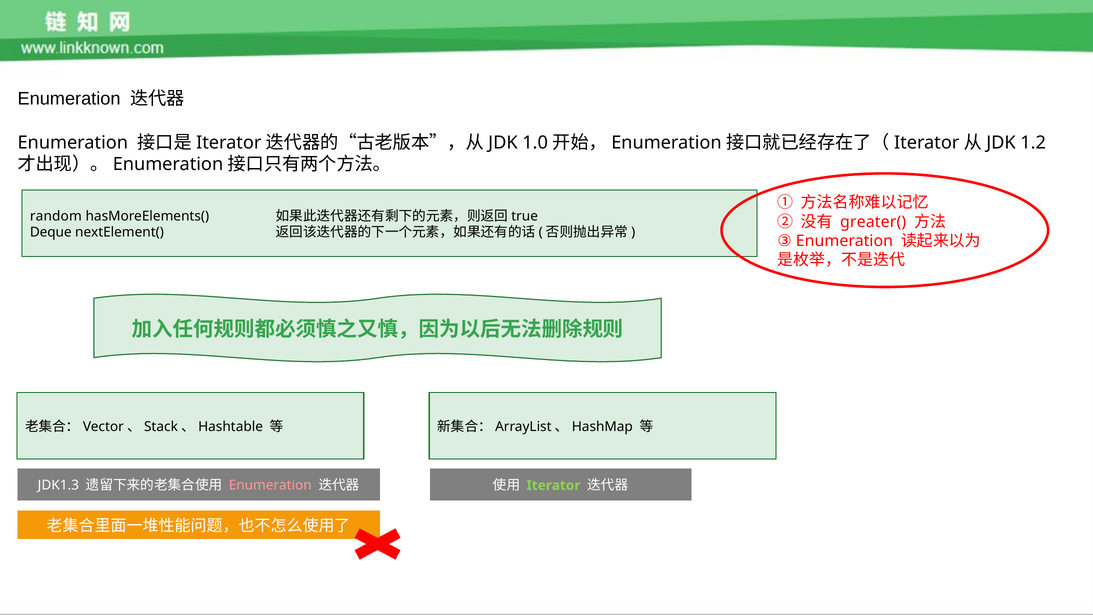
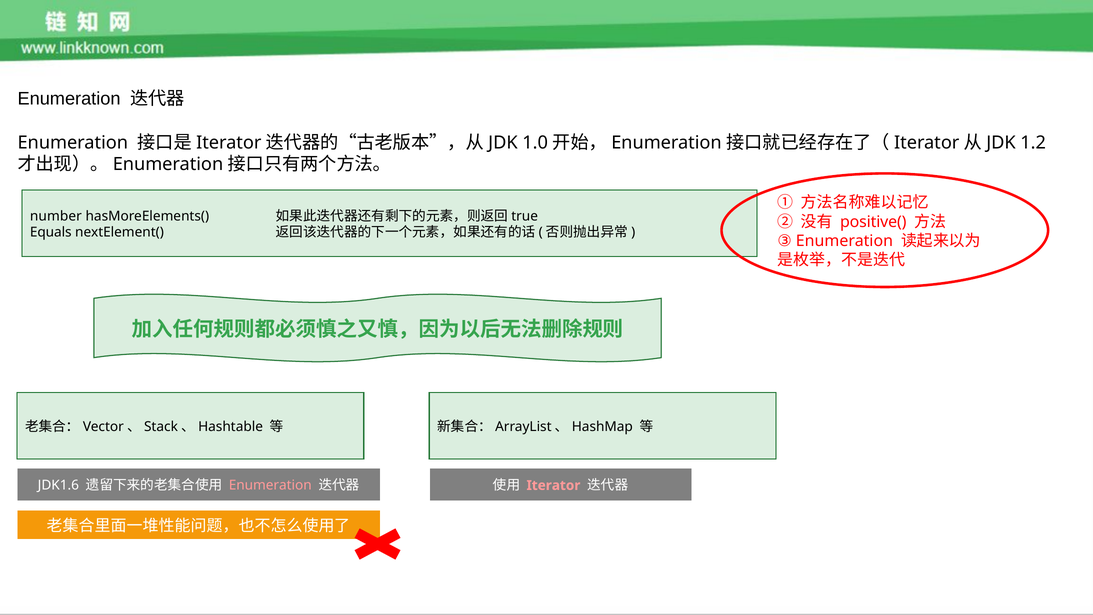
random: random -> number (56, 216)
greater(: greater( -> positive( (873, 222)
Deque: Deque -> Equals (51, 232)
JDK1.3: JDK1.3 -> JDK1.6 (58, 485)
Iterator colour: light green -> pink (553, 485)
